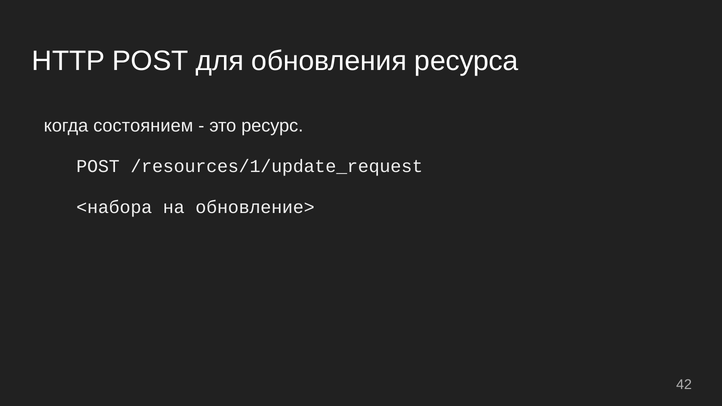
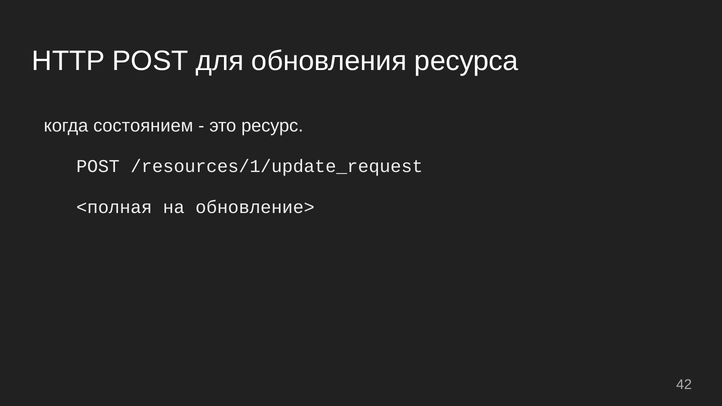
<набора: <набора -> <полная (114, 207)
